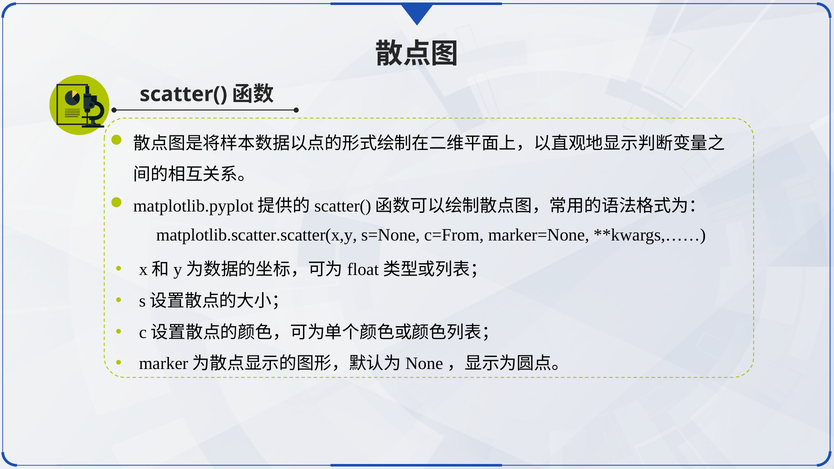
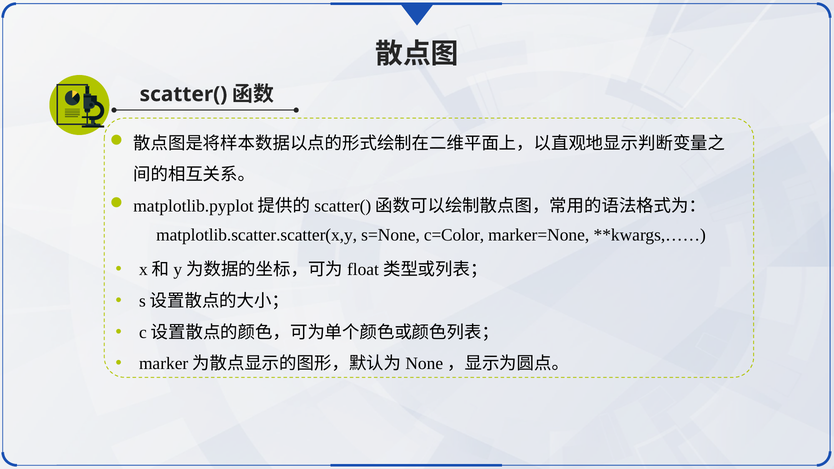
c=From: c=From -> c=Color (454, 235)
